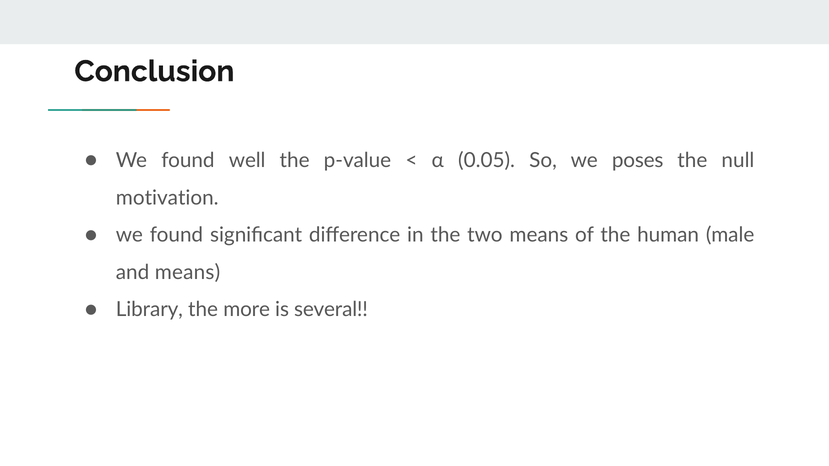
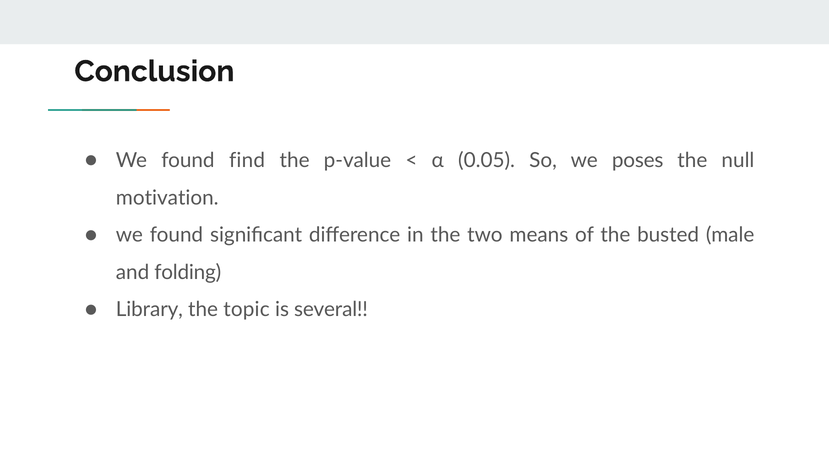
well: well -> find (247, 161)
human: human -> busted (668, 235)
and means: means -> folding (188, 272)
more: more -> topic (246, 310)
